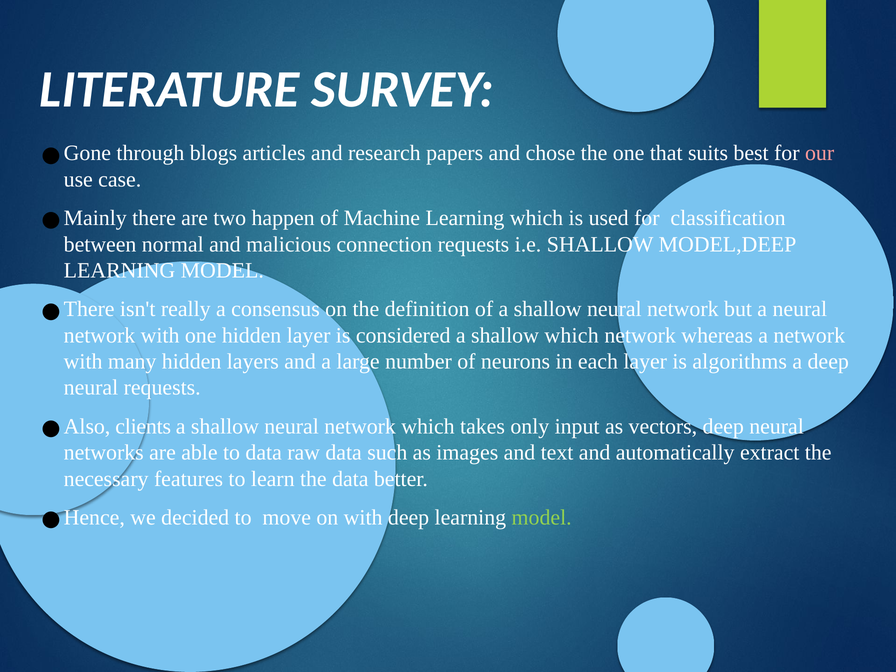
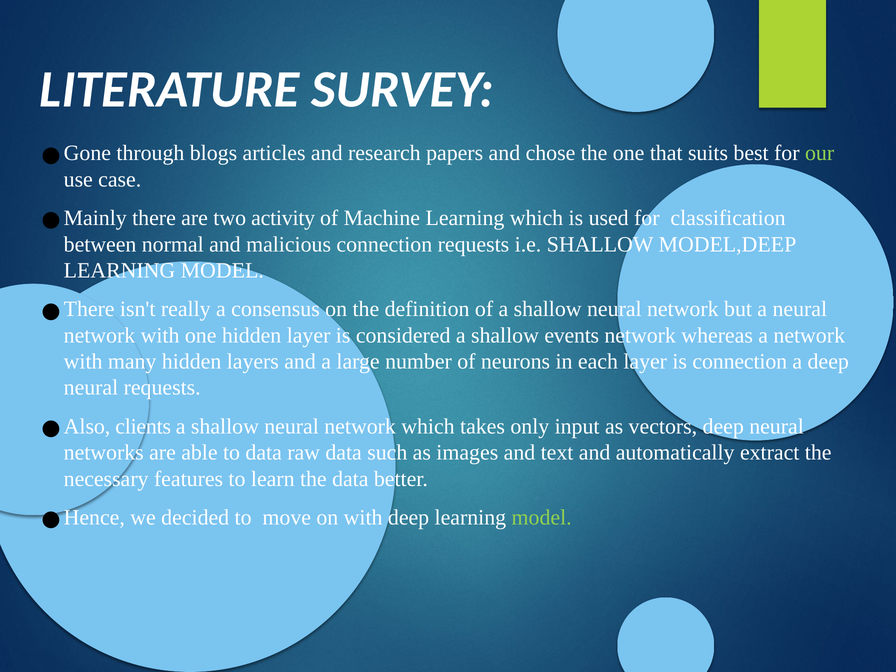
our colour: pink -> light green (820, 153)
happen: happen -> activity (283, 218)
shallow which: which -> events (572, 335)
is algorithms: algorithms -> connection (740, 362)
